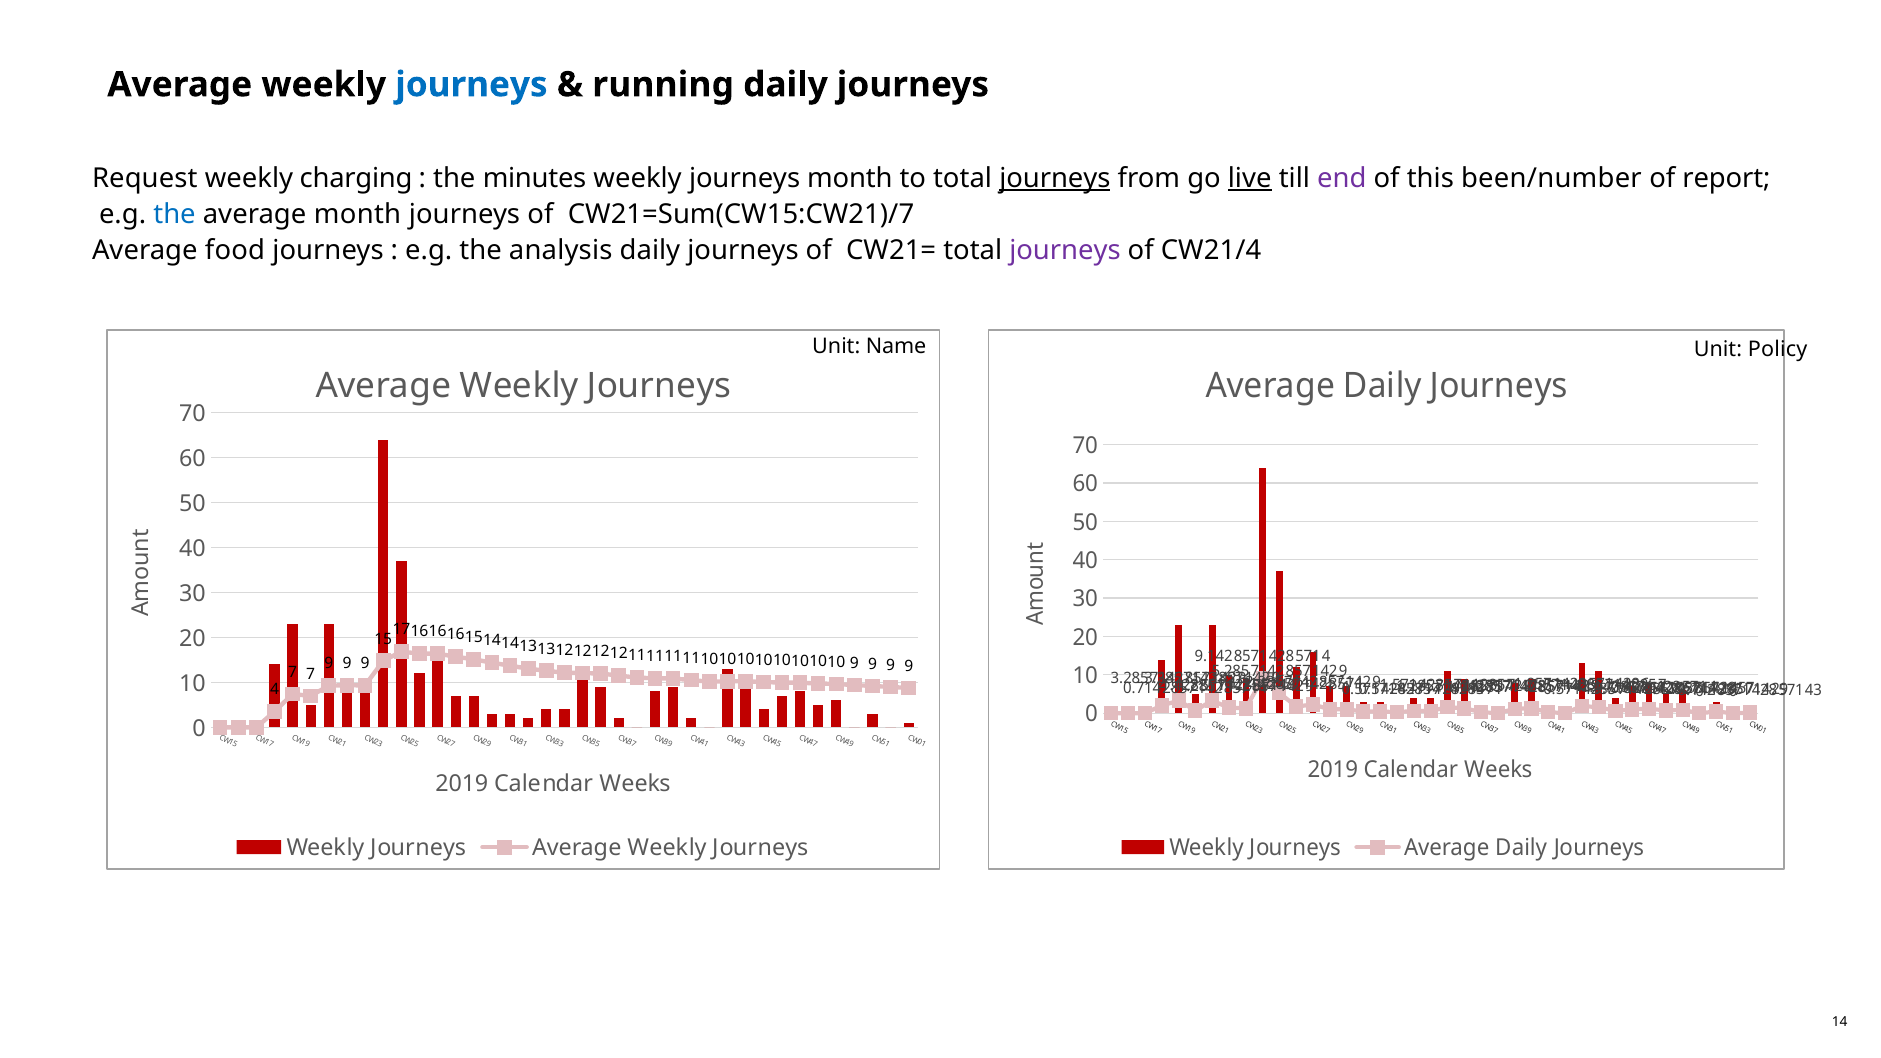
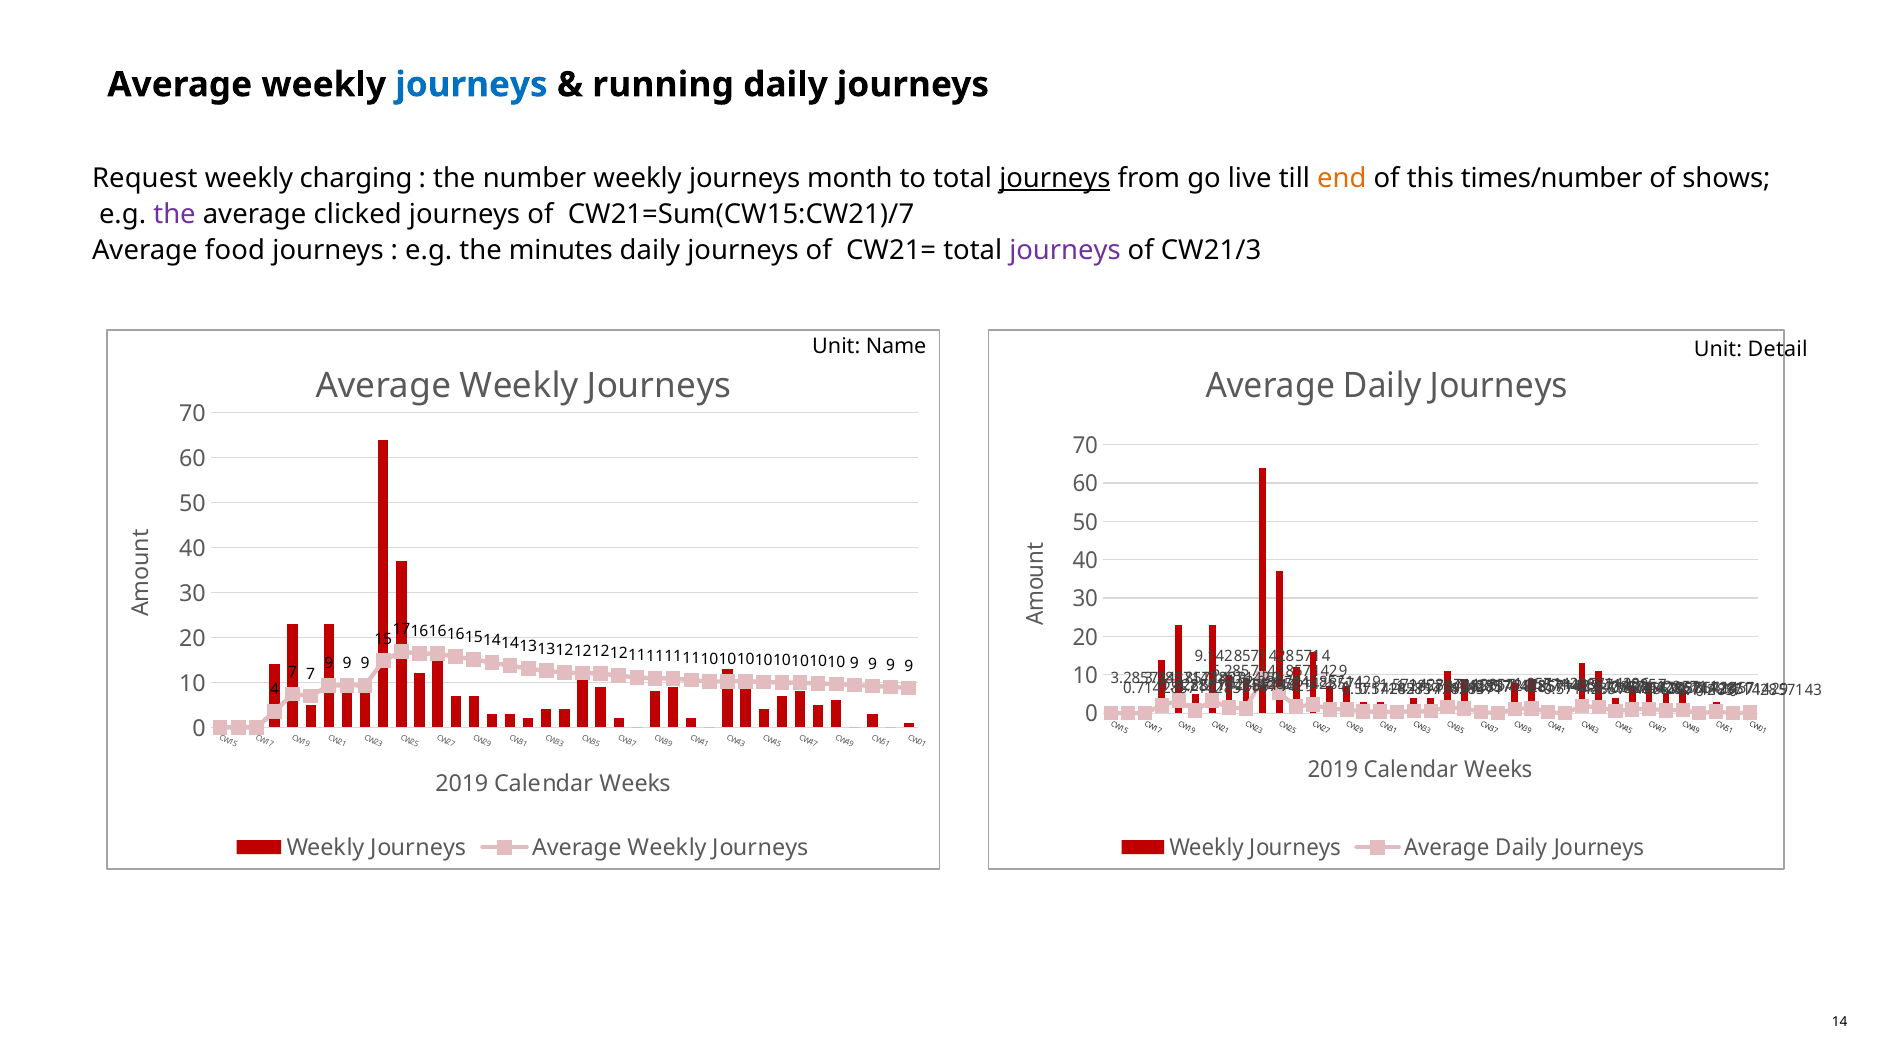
minutes: minutes -> number (534, 178)
live underline: present -> none (1250, 178)
end colour: purple -> orange (1342, 178)
been/number: been/number -> times/number (1552, 178)
report: report -> shows (1726, 178)
the colour: blue -> purple (175, 214)
average month: month -> clicked (358, 214)
analysis: analysis -> minutes (561, 251)
CW21/4: CW21/4 -> CW21/3 (1211, 251)
Policy: Policy -> Detail (1778, 350)
